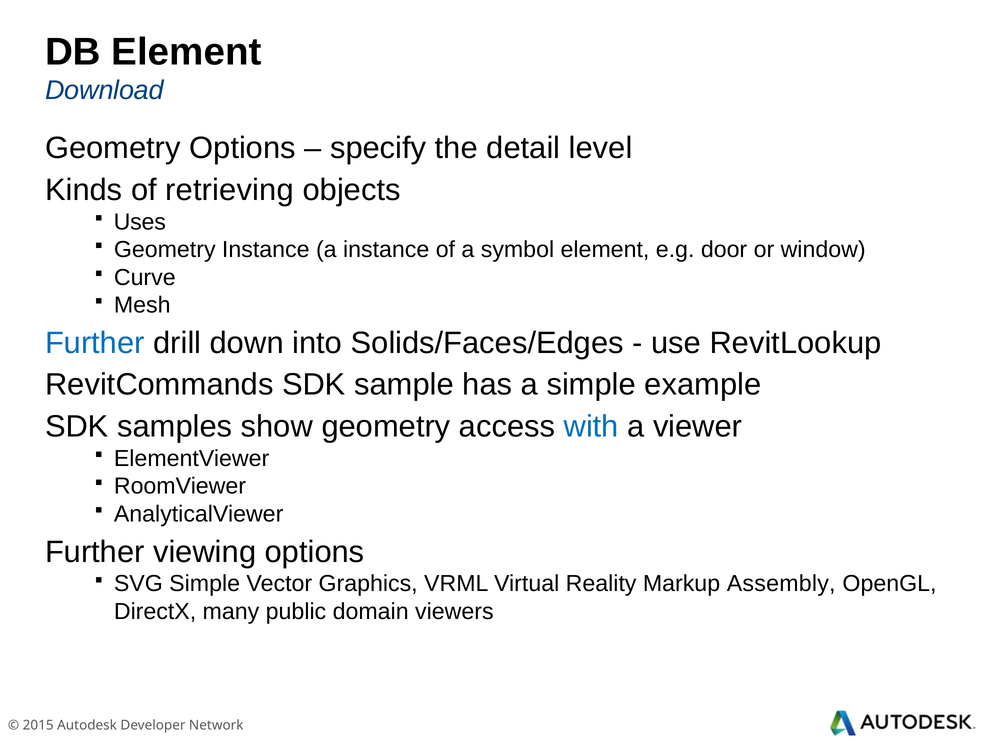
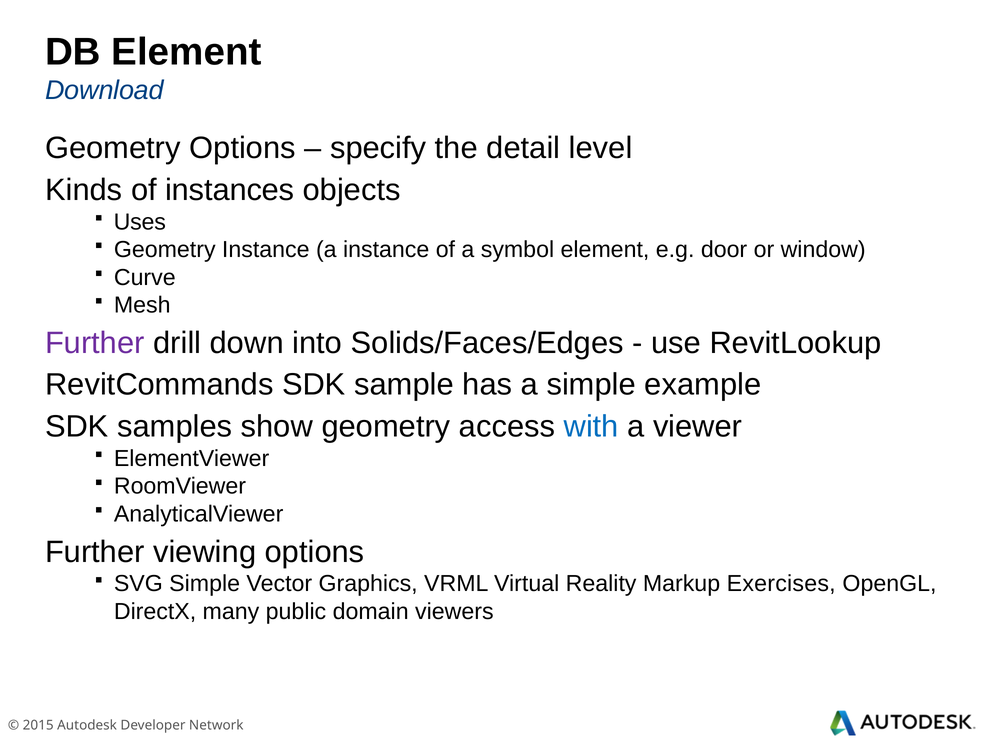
retrieving: retrieving -> instances (230, 190)
Further colour: blue -> purple (95, 343)
Assembly: Assembly -> Exercises (781, 584)
